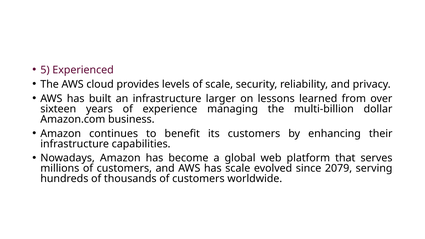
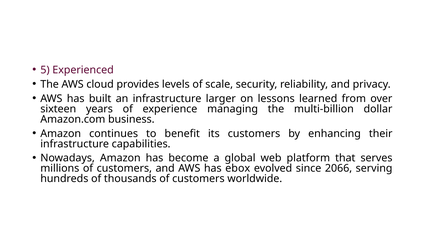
has scale: scale -> ebox (238, 169)
2079: 2079 -> 2066 (339, 169)
